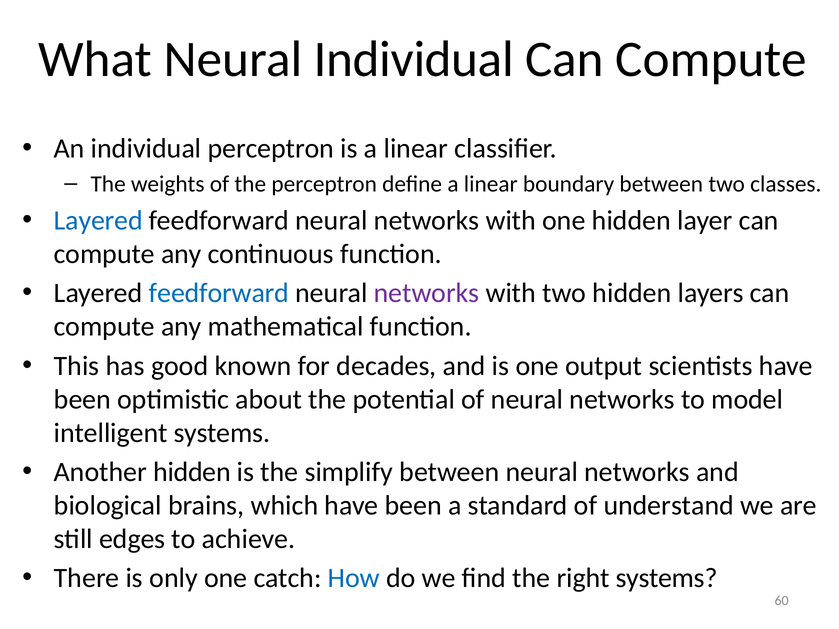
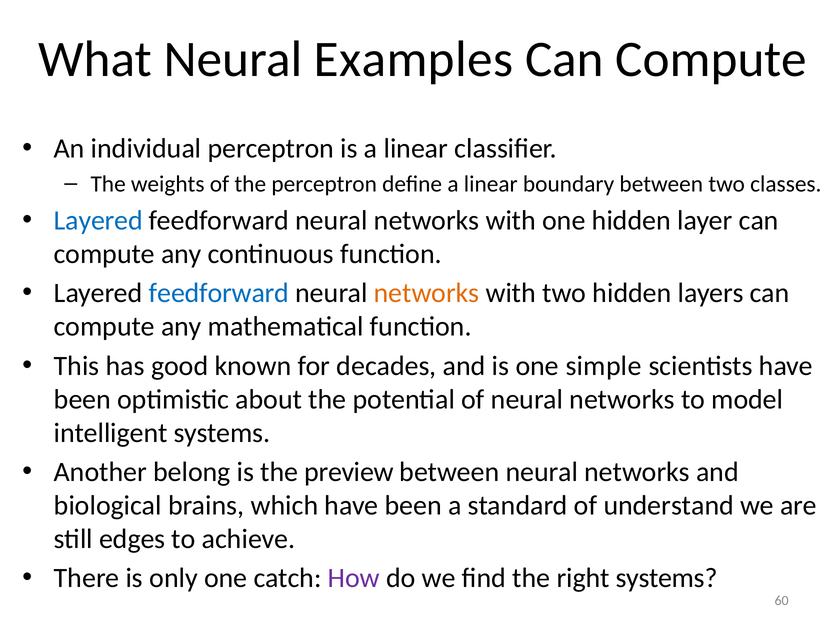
Neural Individual: Individual -> Examples (414, 59)
networks colour: purple -> orange (427, 293)
output: output -> simple (604, 366)
Another hidden: hidden -> belong (192, 472)
simplify: simplify -> preview (349, 472)
How colour: blue -> purple (354, 578)
